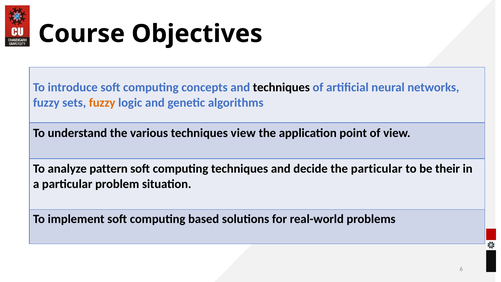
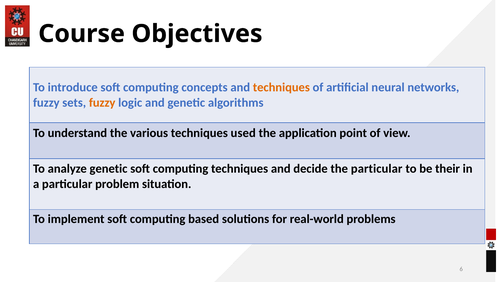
techniques colour: black -> orange (281, 87)
techniques view: view -> used (243, 133)
analyze pattern: pattern -> genetic (109, 169)
